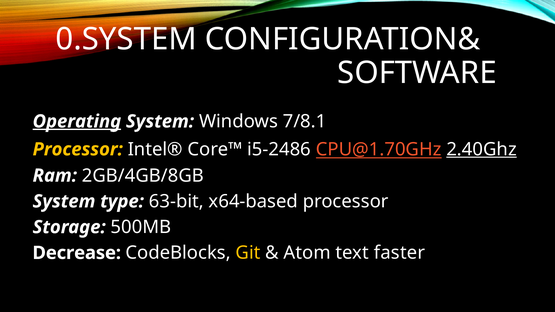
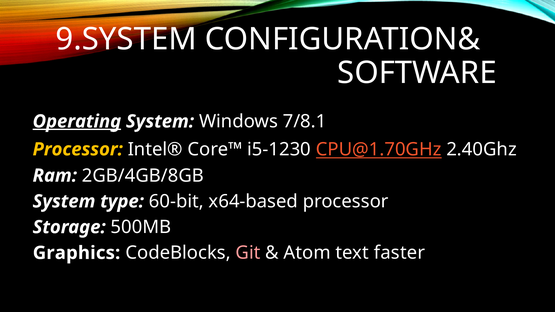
0.SYSTEM: 0.SYSTEM -> 9.SYSTEM (126, 39)
i5-2486: i5-2486 -> i5-1230 (279, 149)
2.40Ghz underline: present -> none (482, 149)
63-bit: 63-bit -> 60-bit (176, 201)
Decrease: Decrease -> Graphics (77, 253)
Git colour: yellow -> pink (248, 253)
